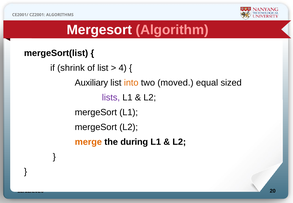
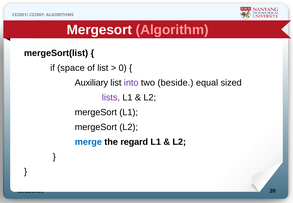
shrink: shrink -> space (71, 68)
4: 4 -> 0 (123, 68)
into colour: orange -> purple (131, 83)
moved: moved -> beside (175, 83)
merge colour: orange -> blue (88, 142)
during: during -> regard (134, 142)
